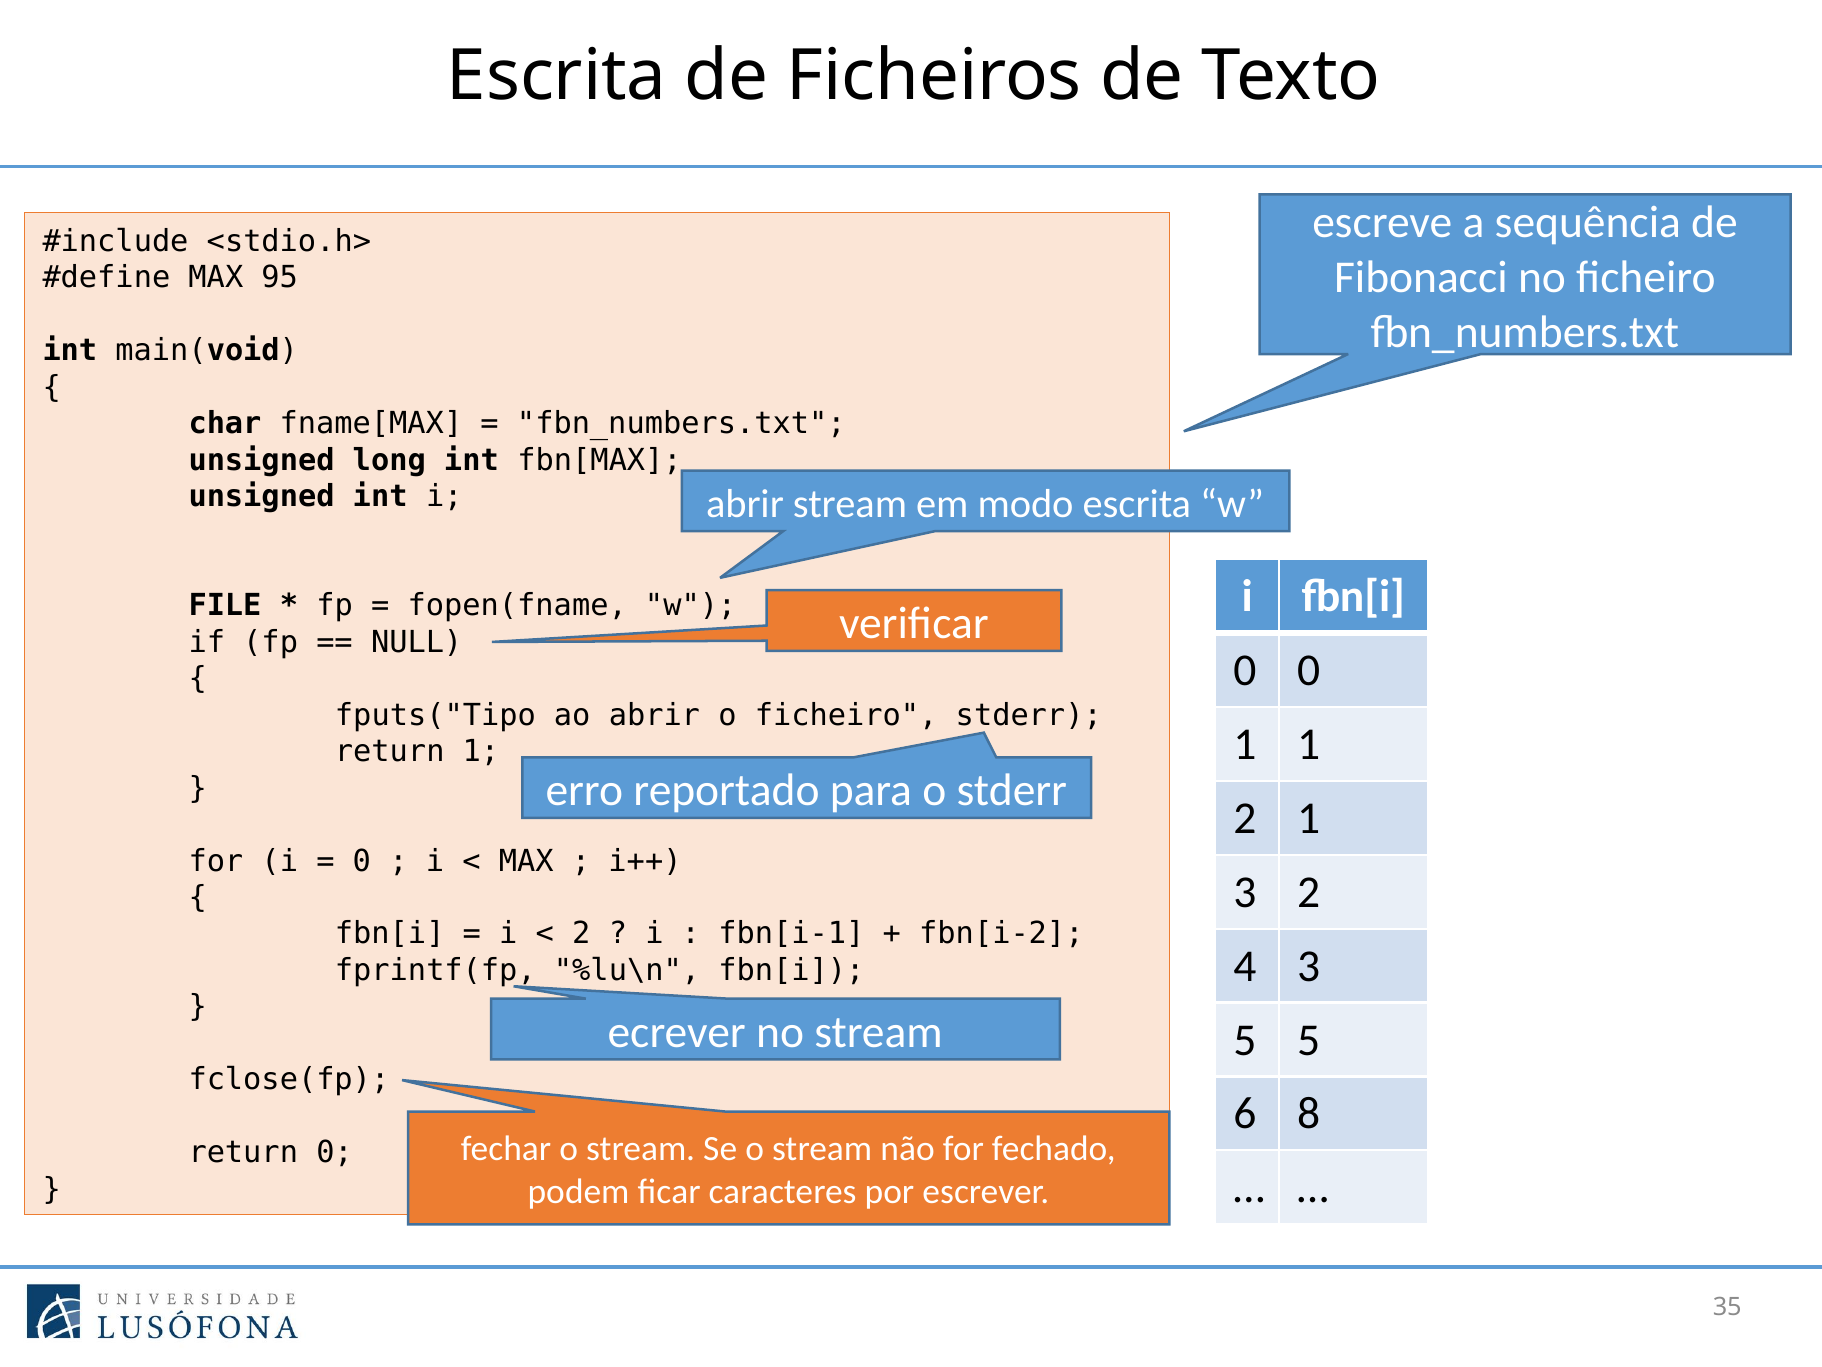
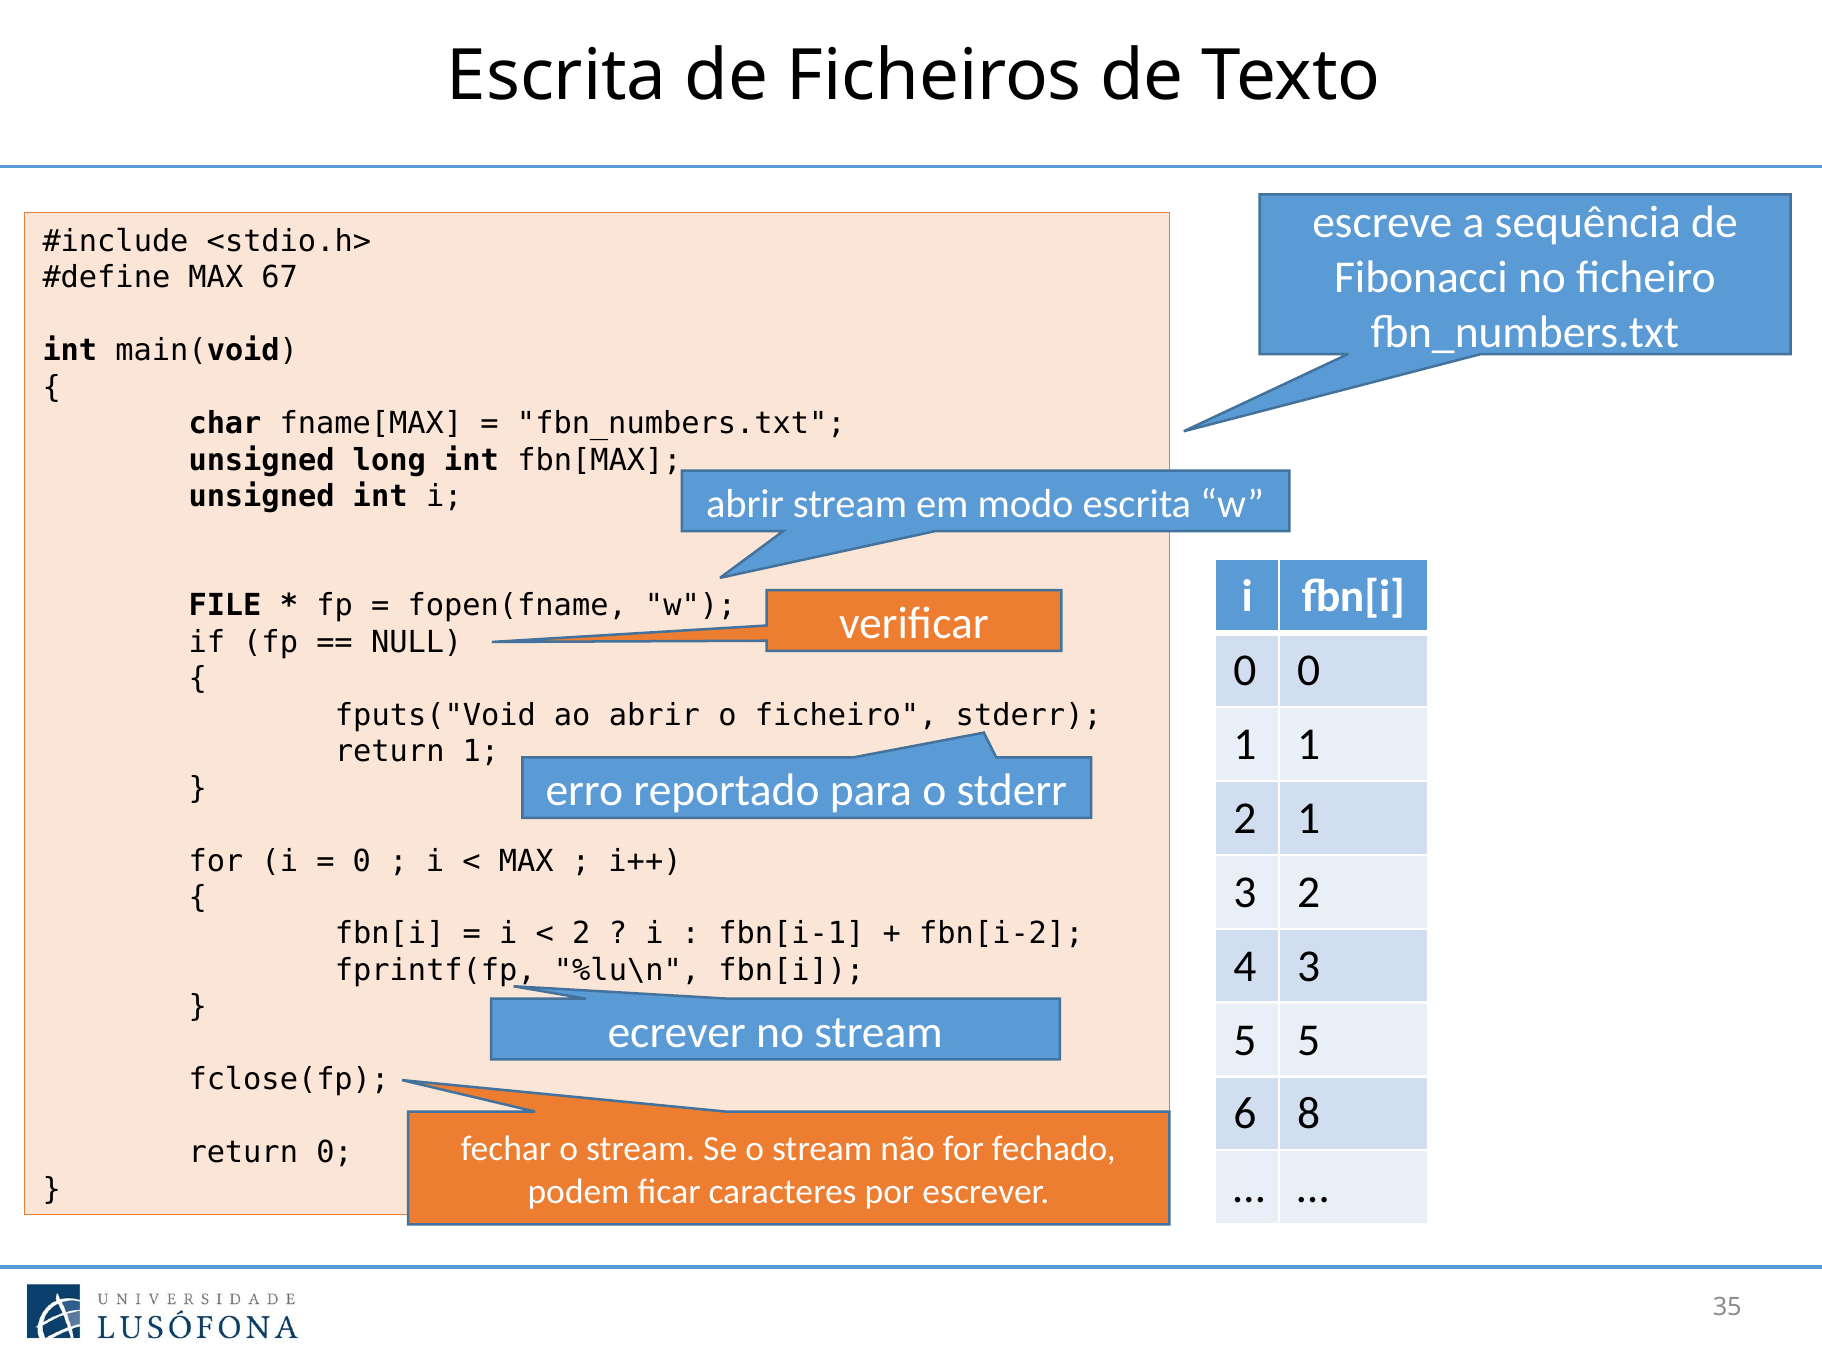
95: 95 -> 67 (280, 278)
fputs("Tipo: fputs("Tipo -> fputs("Void (435, 715)
